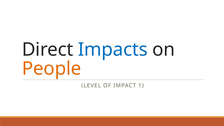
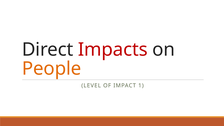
Impacts colour: blue -> red (113, 50)
